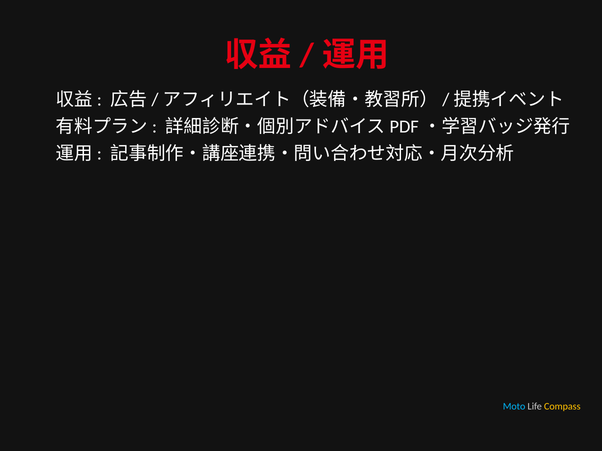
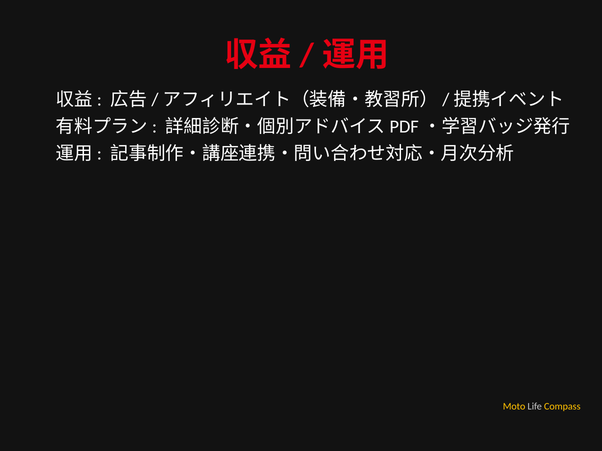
Moto colour: light blue -> yellow (514, 407)
